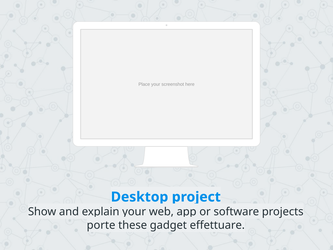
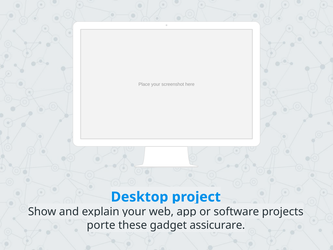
effettuare: effettuare -> assicurare (217, 225)
